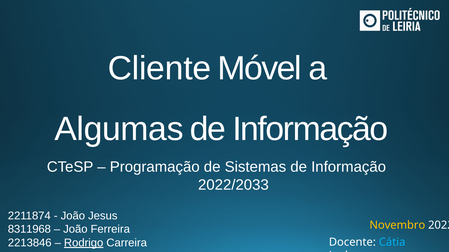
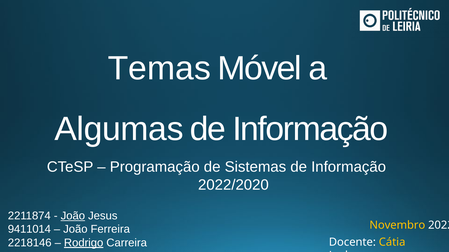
Cliente: Cliente -> Temas (159, 69)
2022/2033: 2022/2033 -> 2022/2020 (233, 185)
João underline: none -> present (73, 216)
8311968: 8311968 -> 9411014 (29, 230)
2213846: 2213846 -> 2218146 (30, 243)
Cátia colour: light blue -> yellow (392, 243)
